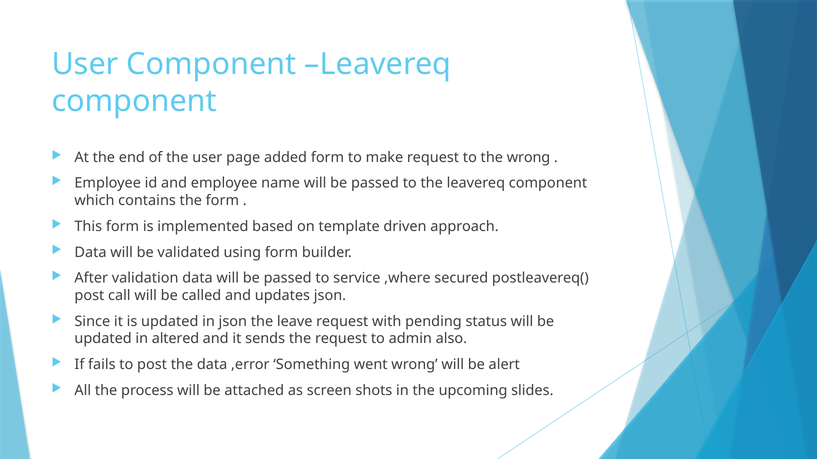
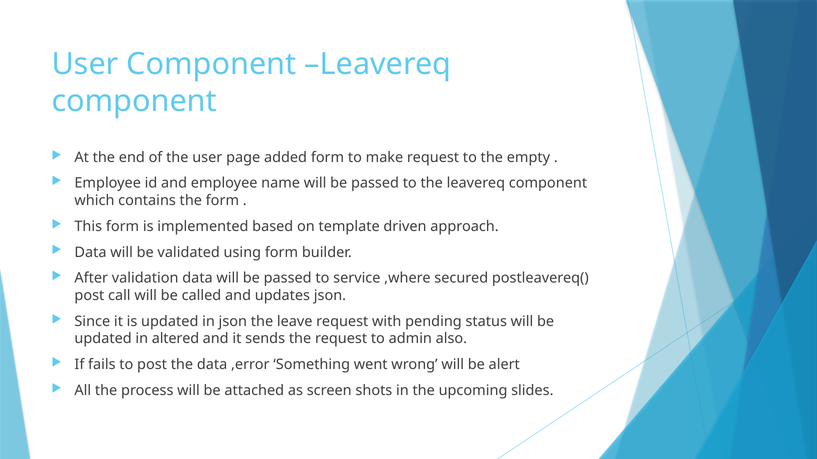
the wrong: wrong -> empty (528, 158)
